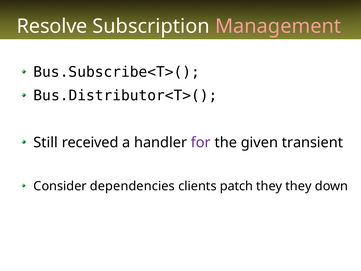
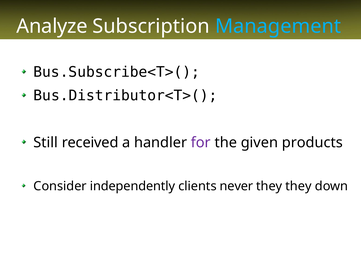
Resolve: Resolve -> Analyze (52, 26)
Management colour: pink -> light blue (278, 26)
transient: transient -> products (312, 142)
dependencies: dependencies -> independently (133, 186)
patch: patch -> never (236, 186)
